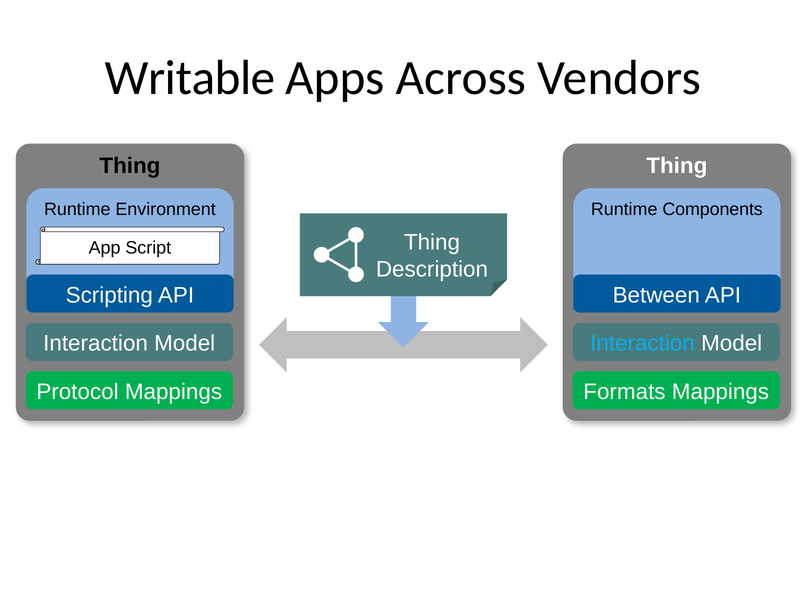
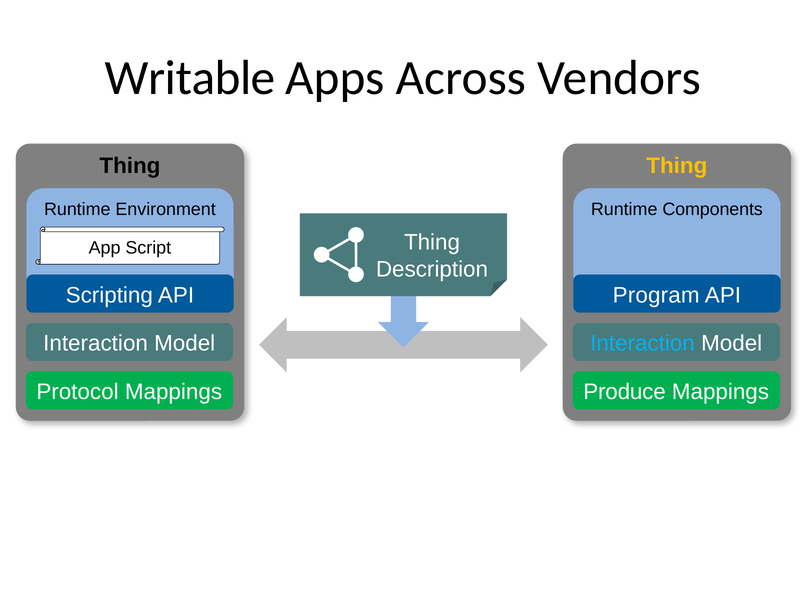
Thing colour: white -> yellow (677, 166)
Between: Between -> Program (656, 295)
Formats: Formats -> Produce (625, 392)
